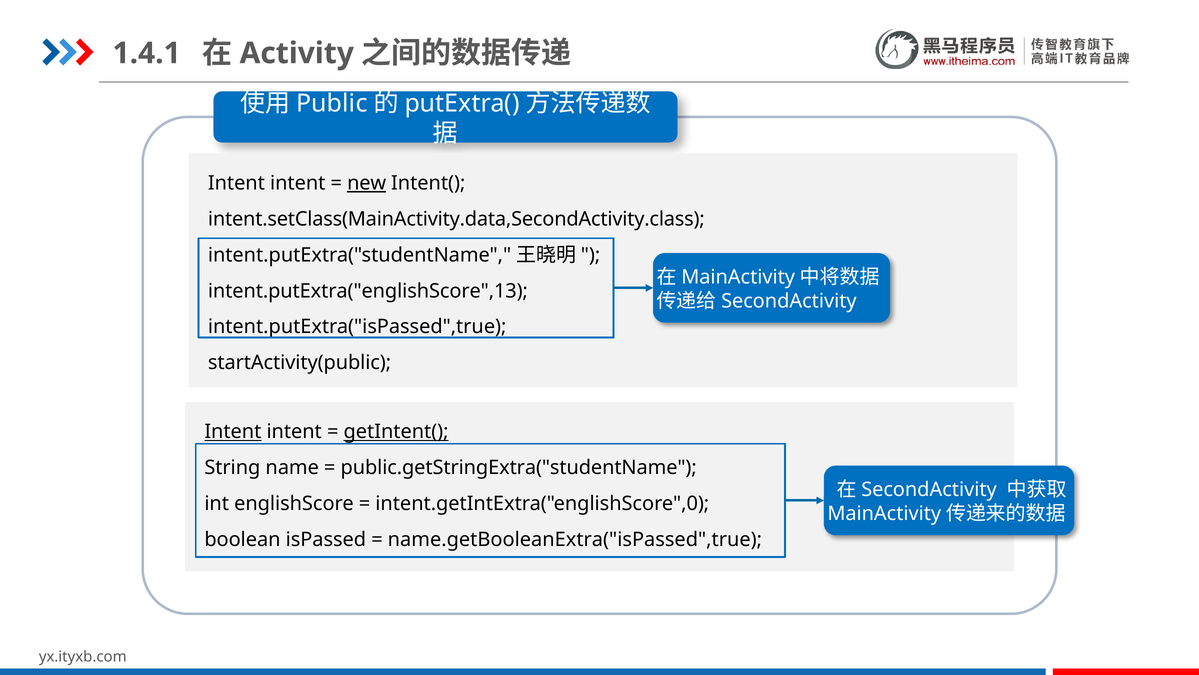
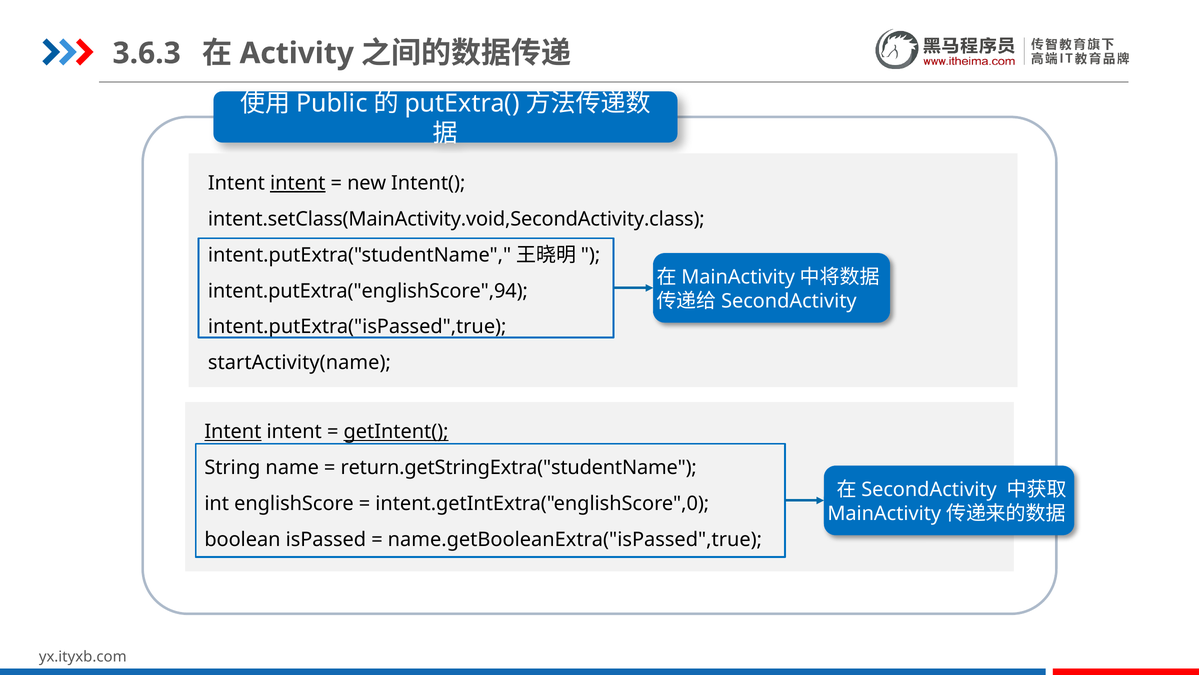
1.4.1: 1.4.1 -> 3.6.3 (147, 53)
intent underline: none -> present (298, 183)
new underline: present -> none (367, 183)
intent.setClass(MainActivity.data,SecondActivity.class: intent.setClass(MainActivity.data,SecondActivity.class -> intent.setClass(MainActivity.void,SecondActivity.class (456, 219)
intent.putExtra("englishScore",13: intent.putExtra("englishScore",13 -> intent.putExtra("englishScore",94 (368, 291)
startActivity(public: startActivity(public -> startActivity(name (299, 363)
public.getStringExtra("studentName: public.getStringExtra("studentName -> return.getStringExtra("studentName (519, 468)
